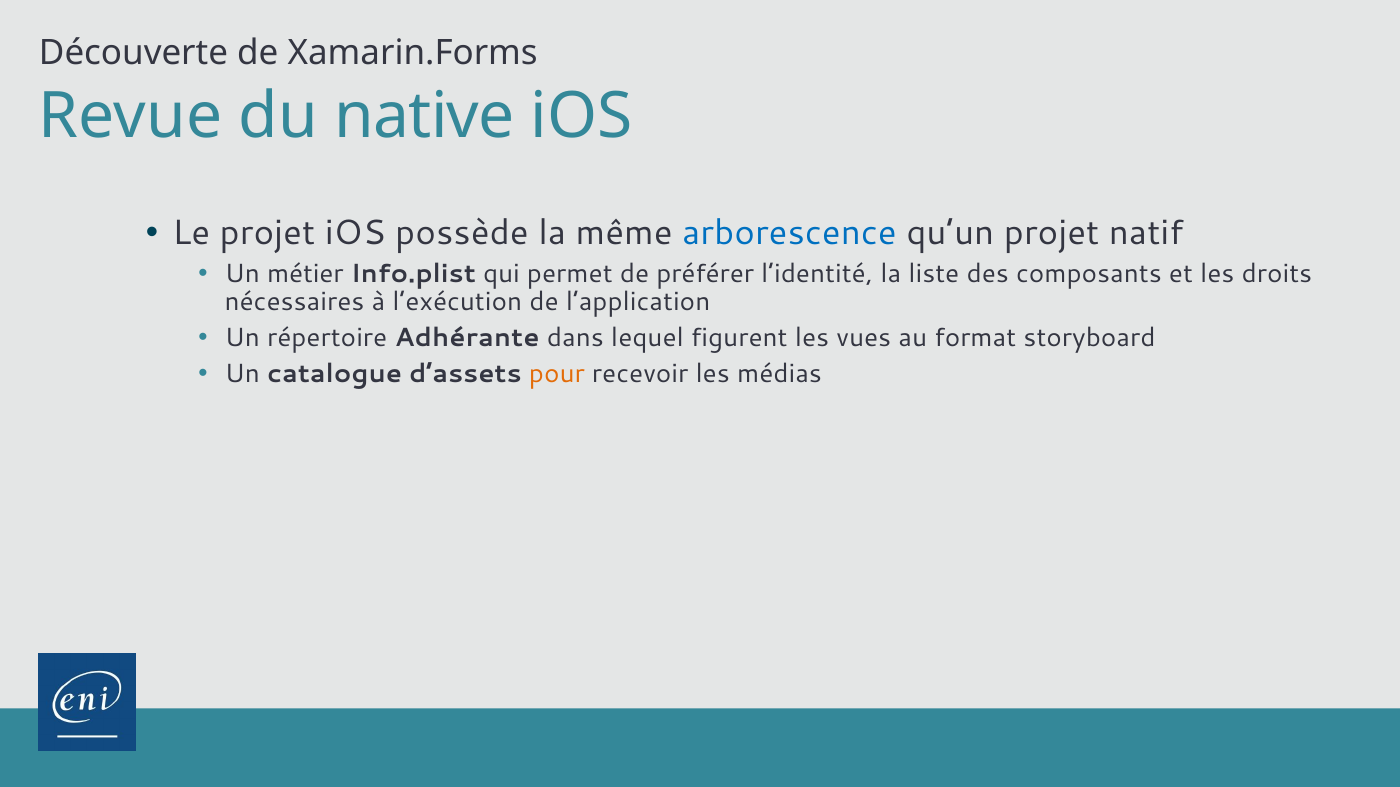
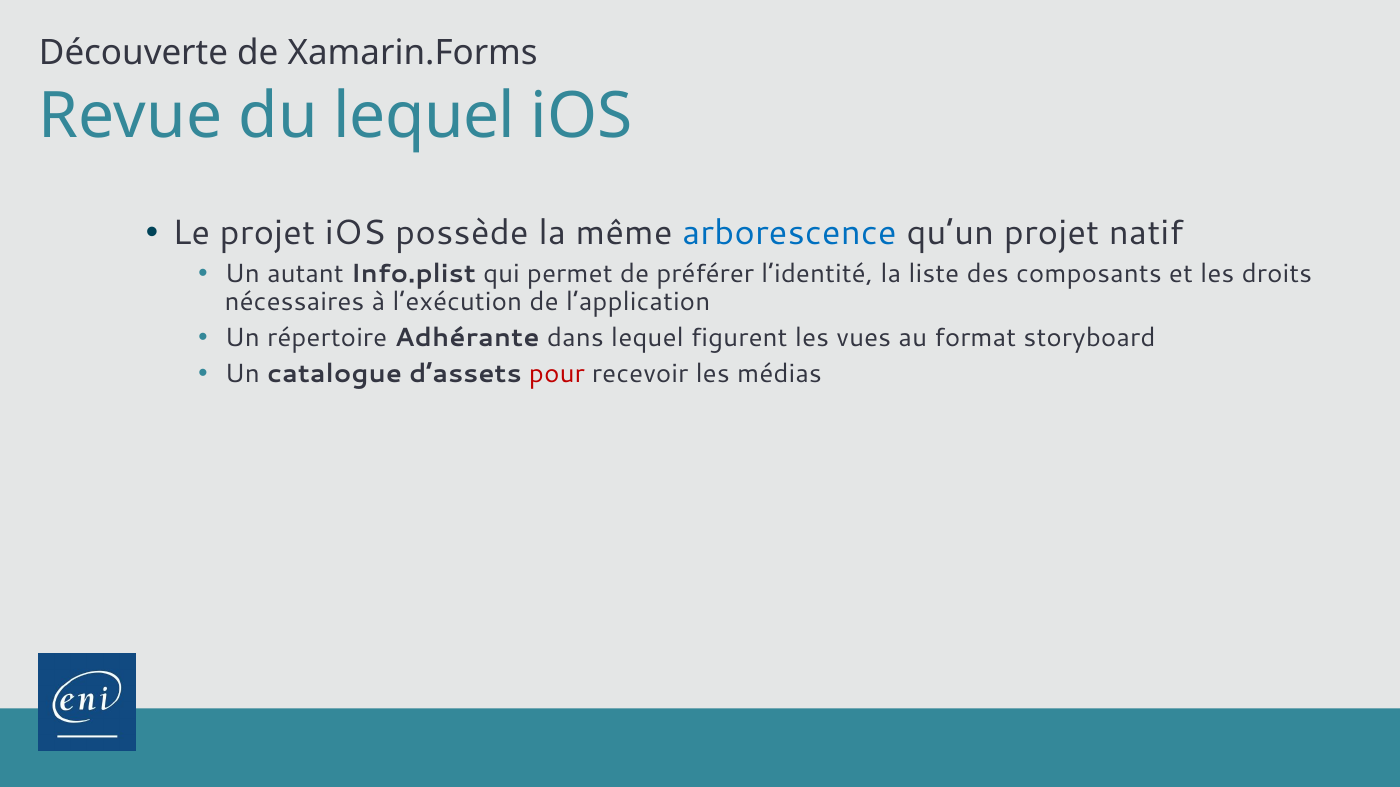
du native: native -> lequel (425, 116)
métier: métier -> autant (305, 274)
pour colour: orange -> red (557, 374)
